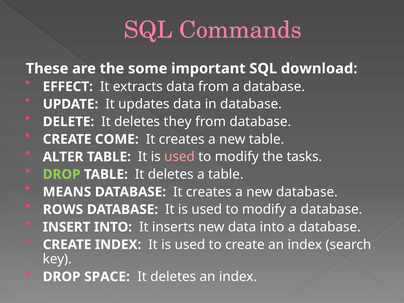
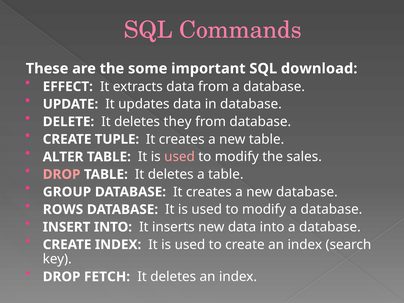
COME: COME -> TUPLE (117, 139)
tasks: tasks -> sales (304, 157)
DROP colour: light green -> pink (62, 174)
MEANS: MEANS -> GROUP (67, 192)
SPACE: SPACE -> FETCH (107, 277)
